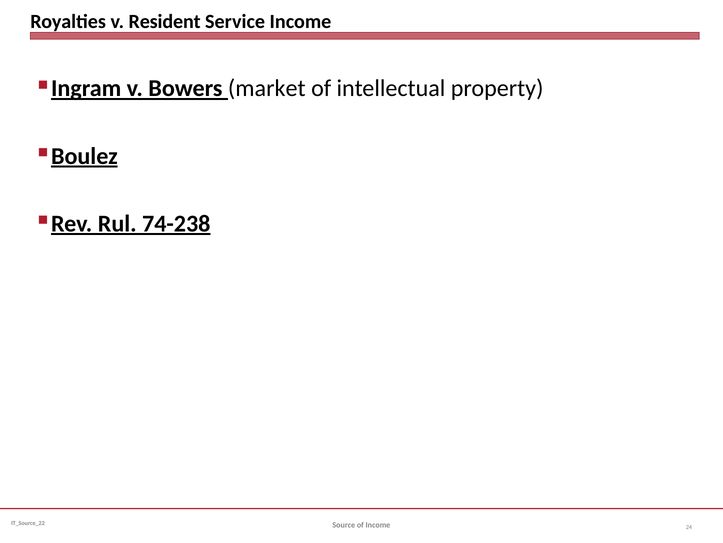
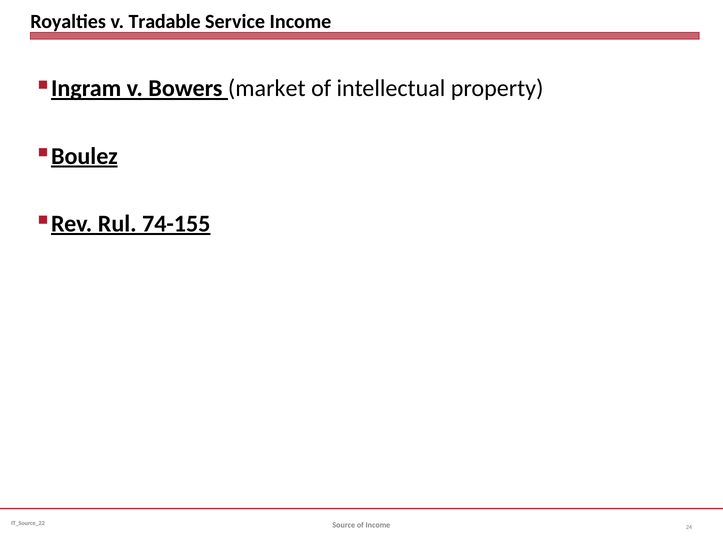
Resident: Resident -> Tradable (165, 21)
74-238: 74-238 -> 74-155 (176, 223)
